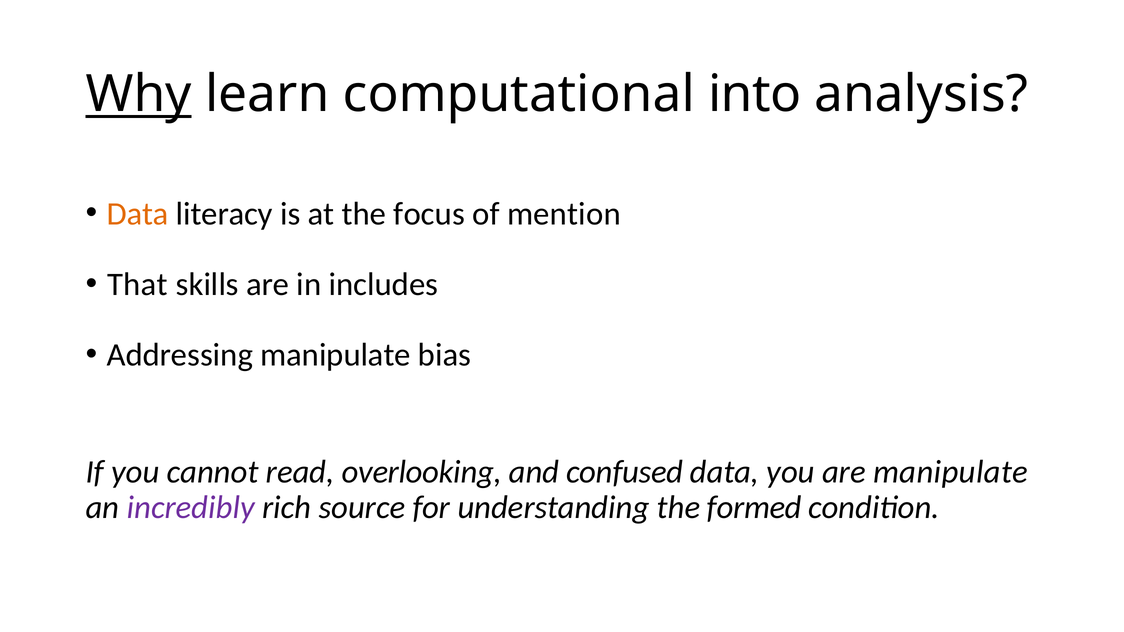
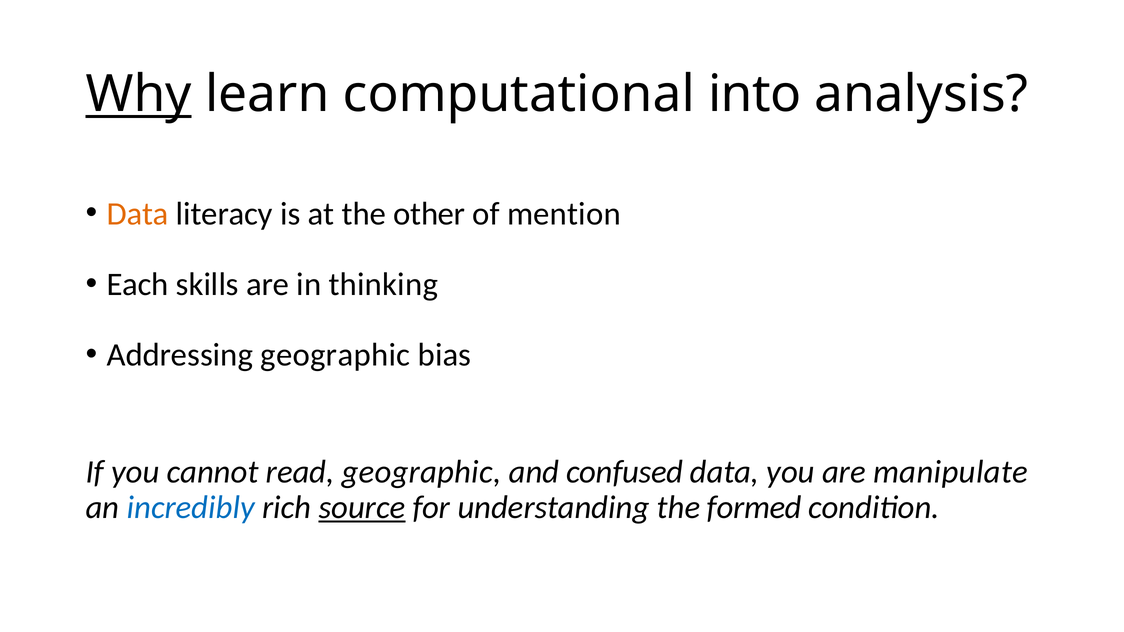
focus: focus -> other (429, 214)
That: That -> Each (138, 285)
includes: includes -> thinking (383, 285)
Addressing manipulate: manipulate -> geographic (335, 355)
read overlooking: overlooking -> geographic (422, 472)
incredibly colour: purple -> blue (191, 508)
source underline: none -> present (362, 508)
